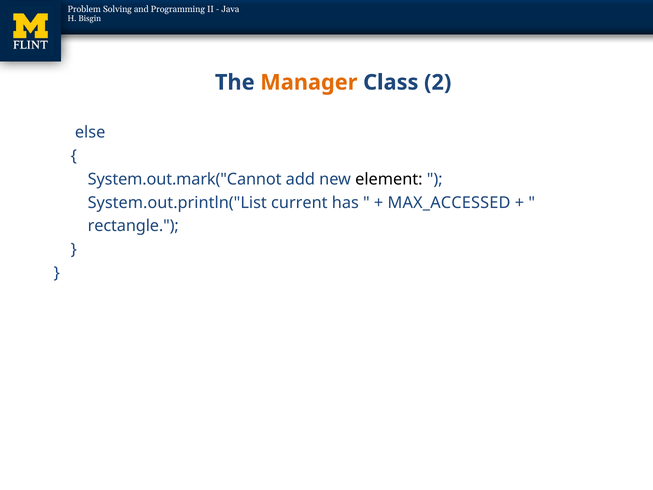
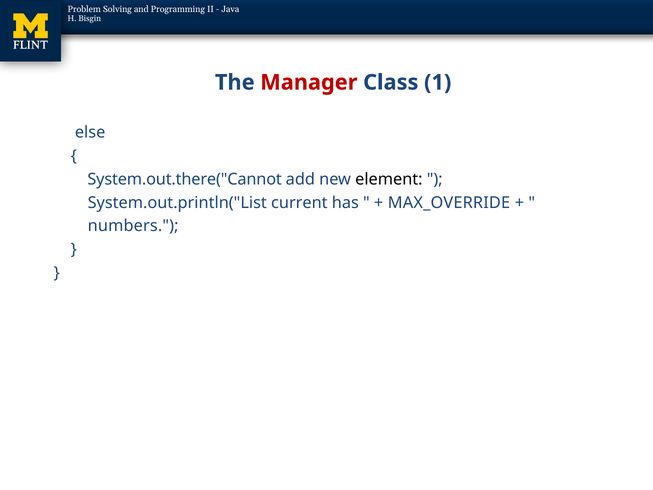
Manager colour: orange -> red (309, 82)
2: 2 -> 1 (438, 82)
System.out.mark("Cannot: System.out.mark("Cannot -> System.out.there("Cannot (185, 179)
MAX_ACCESSED: MAX_ACCESSED -> MAX_OVERRIDE (449, 203)
rectangle: rectangle -> numbers (133, 226)
